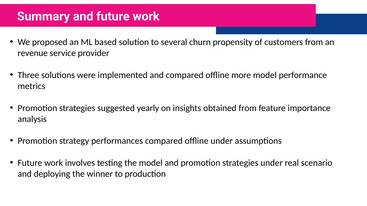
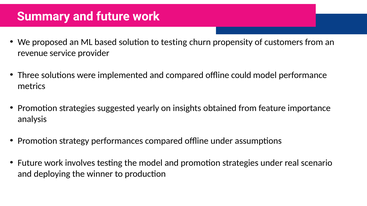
to several: several -> testing (174, 42)
more: more -> could (241, 75)
